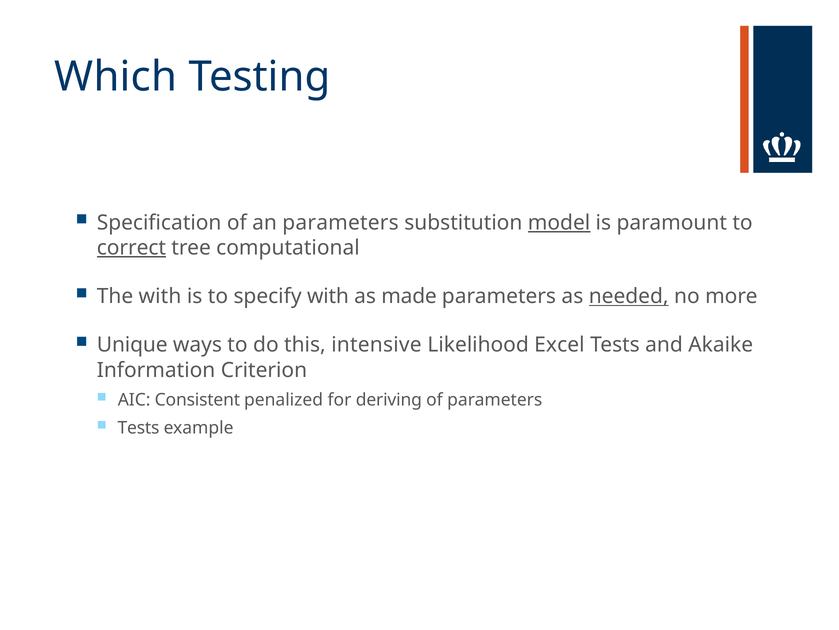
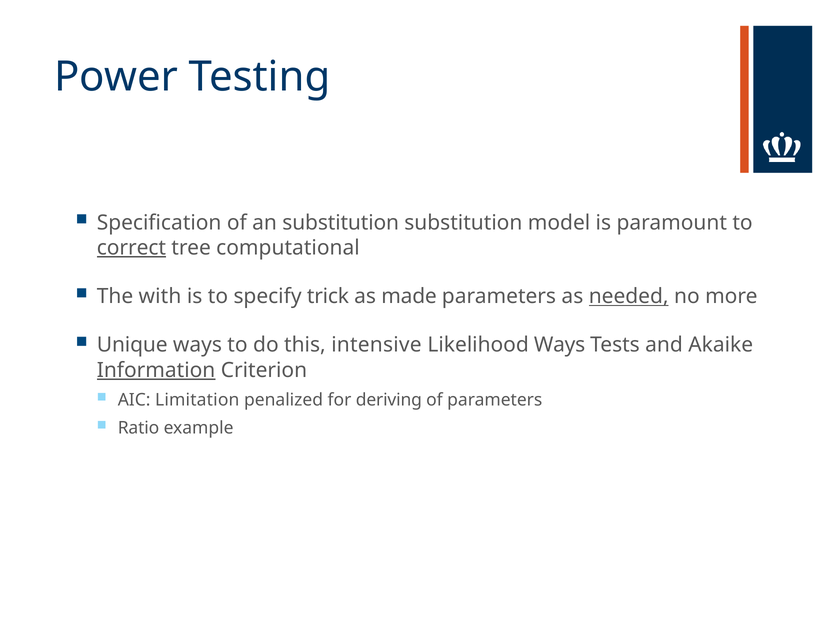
Which: Which -> Power (116, 77)
an parameters: parameters -> substitution (341, 222)
model underline: present -> none (559, 222)
specify with: with -> trick (328, 296)
Likelihood Excel: Excel -> Ways (560, 345)
Information underline: none -> present (156, 370)
Consistent: Consistent -> Limitation (197, 400)
Tests: Tests -> Ratio (138, 428)
